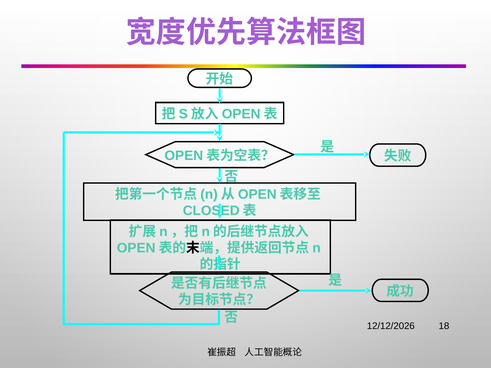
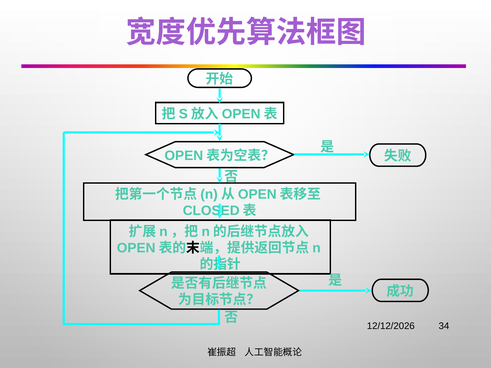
18: 18 -> 34 (444, 326)
